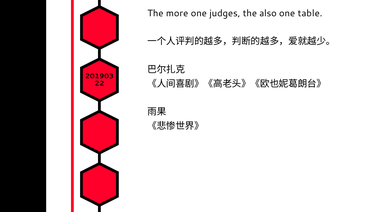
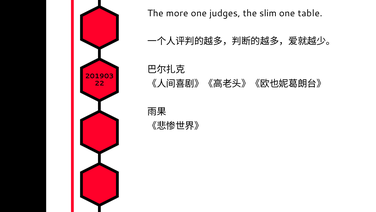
also: also -> slim (268, 13)
